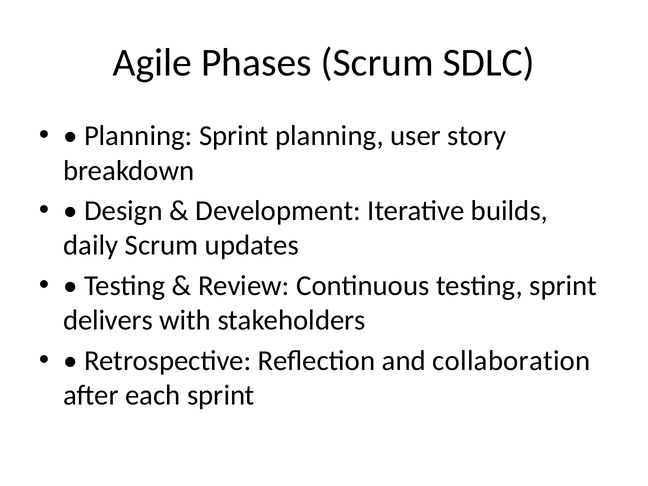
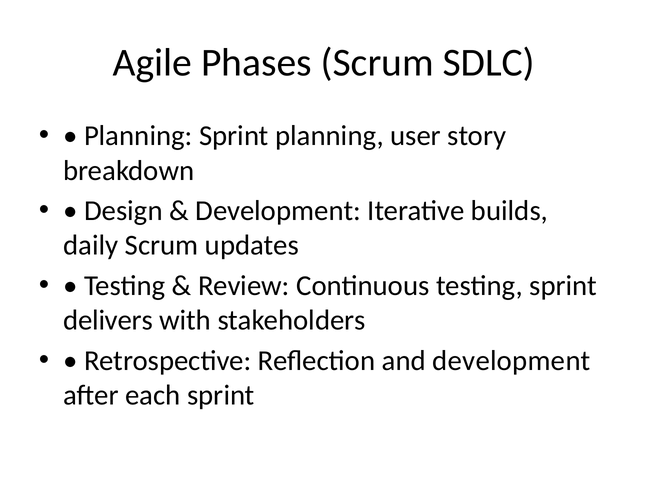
and collaboration: collaboration -> development (511, 361)
